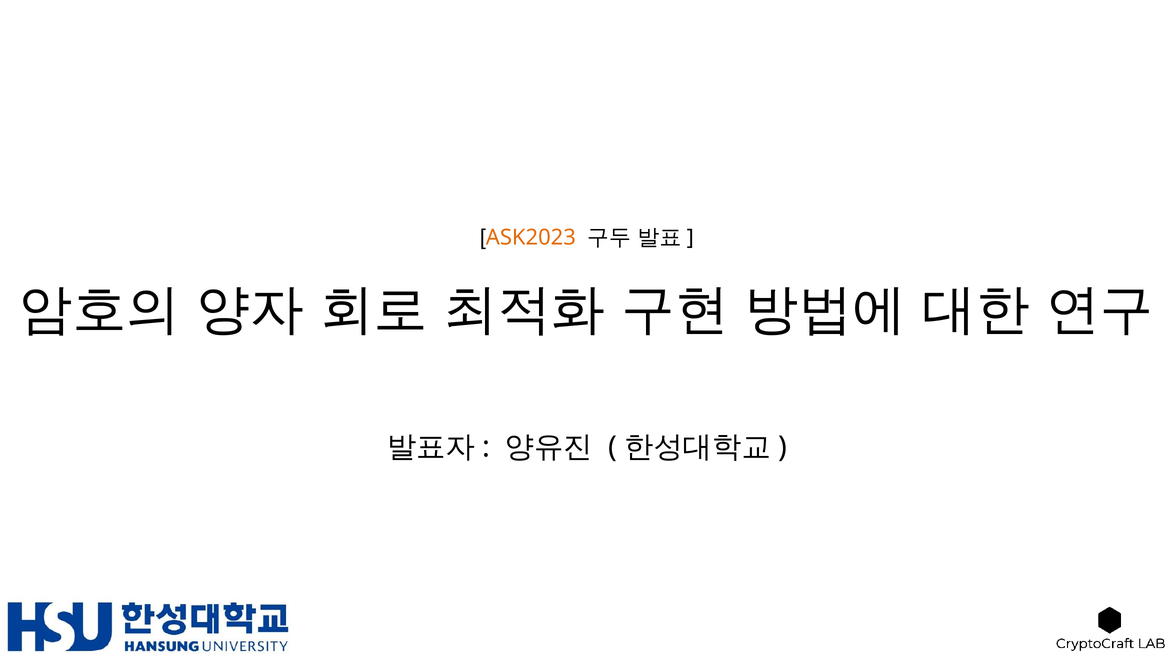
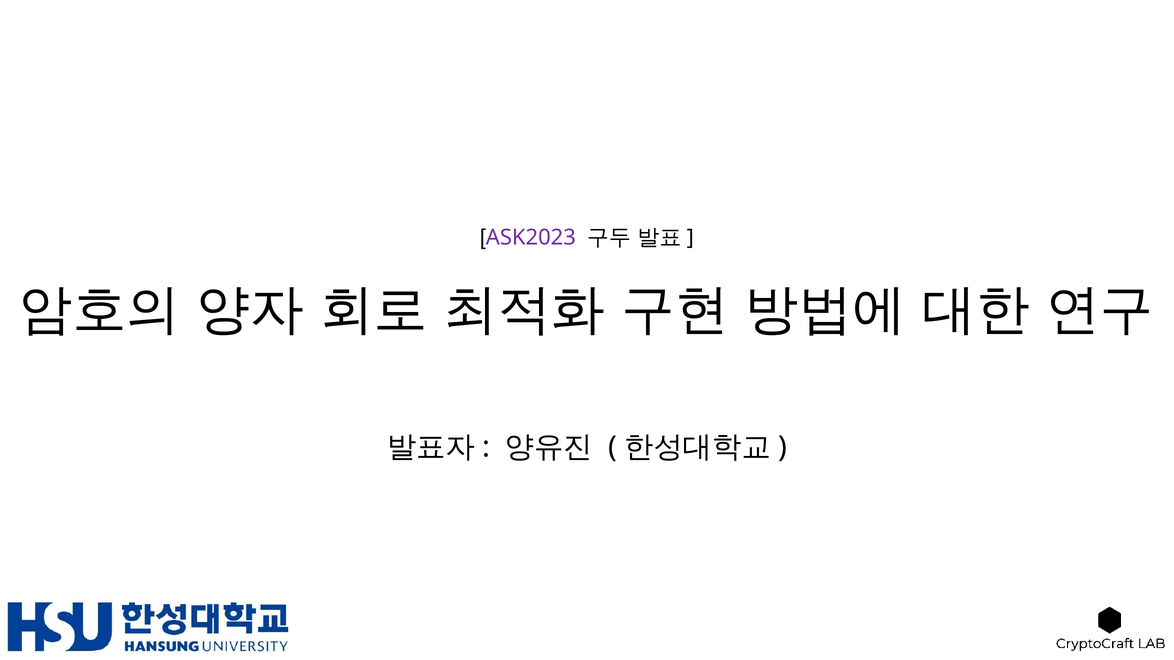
ASK2023 colour: orange -> purple (531, 238)
